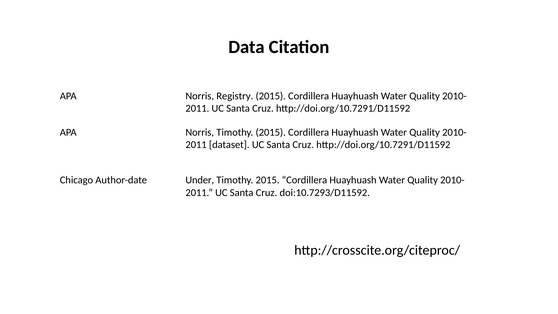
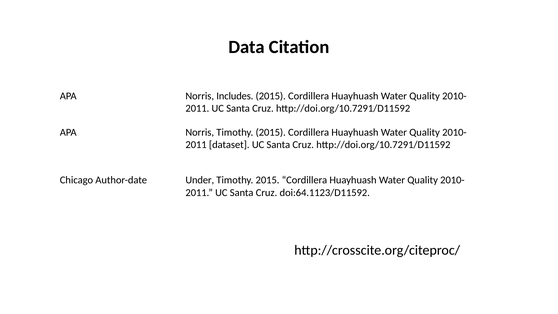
Registry: Registry -> Includes (235, 96)
doi:10.7293/D11592: doi:10.7293/D11592 -> doi:64.1123/D11592 (325, 193)
